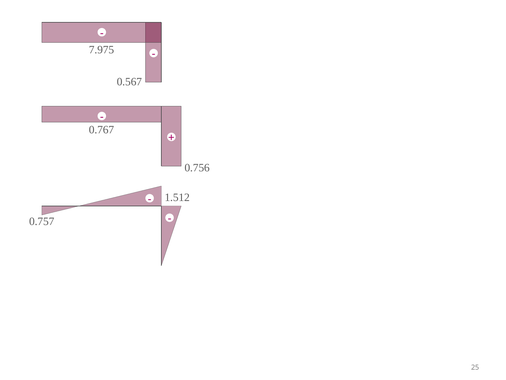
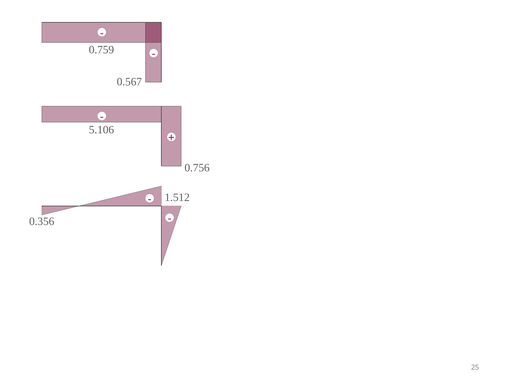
7.975: 7.975 -> 0.759 (101, 50)
0.767: 0.767 -> 5.106 (101, 130)
0.757: 0.757 -> 0.356 (42, 221)
